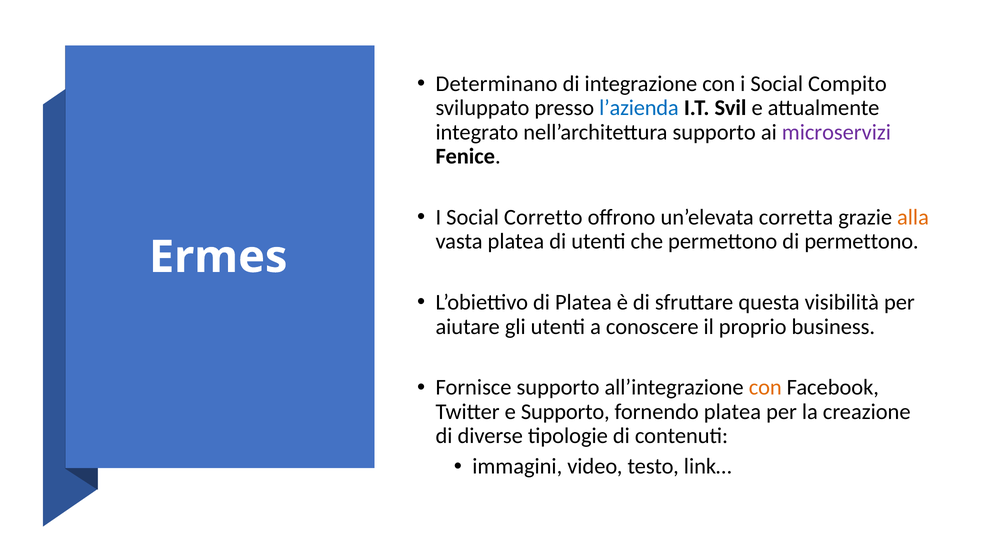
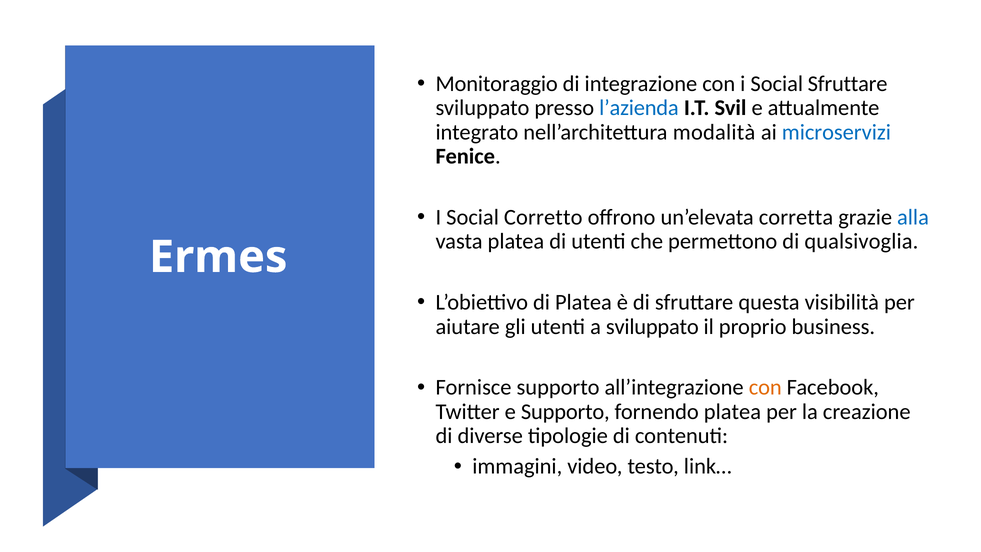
Determinano: Determinano -> Monitoraggio (497, 84)
Social Compito: Compito -> Sfruttare (848, 84)
nell’architettura supporto: supporto -> modalità (714, 132)
microservizi colour: purple -> blue (836, 132)
alla colour: orange -> blue (913, 217)
di permettono: permettono -> qualsivoglia (861, 241)
a conoscere: conoscere -> sviluppato (652, 327)
